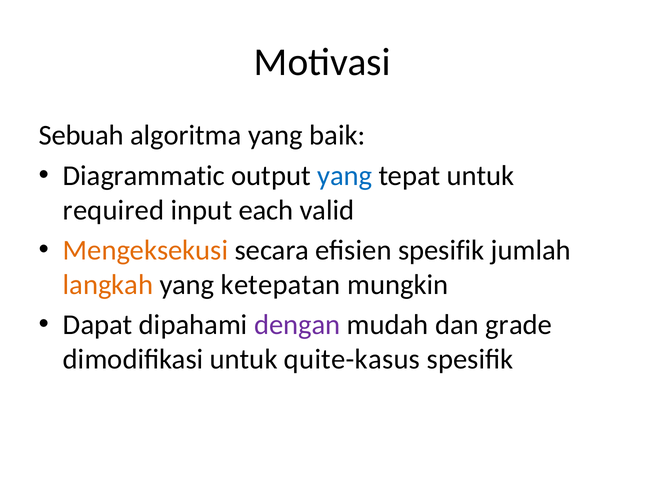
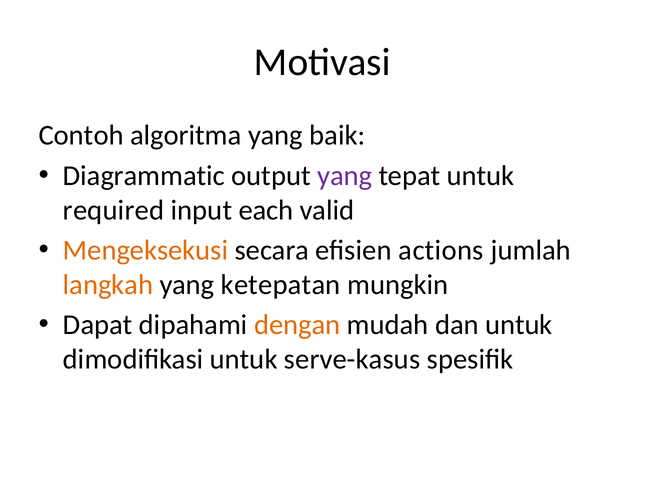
Sebuah: Sebuah -> Contoh (81, 135)
yang colour: blue -> purple (345, 176)
efisien spesifik: spesifik -> actions (441, 250)
dengan colour: purple -> orange (297, 325)
dan grade: grade -> untuk (519, 325)
quite-kasus: quite-kasus -> serve-kasus (352, 359)
